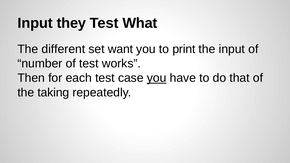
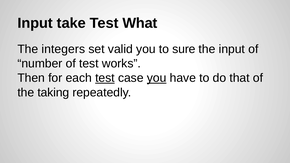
they: they -> take (71, 23)
different: different -> integers (63, 49)
want: want -> valid (120, 49)
print: print -> sure (184, 49)
test underline: none -> present (105, 78)
